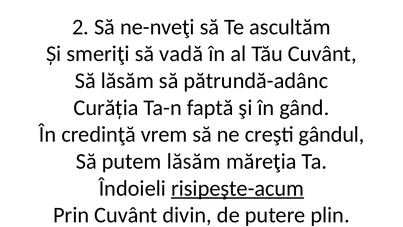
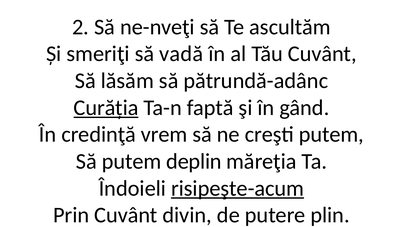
Curăția underline: none -> present (106, 108)
creşti gândul: gândul -> putem (331, 134)
putem lăsăm: lăsăm -> deplin (194, 161)
